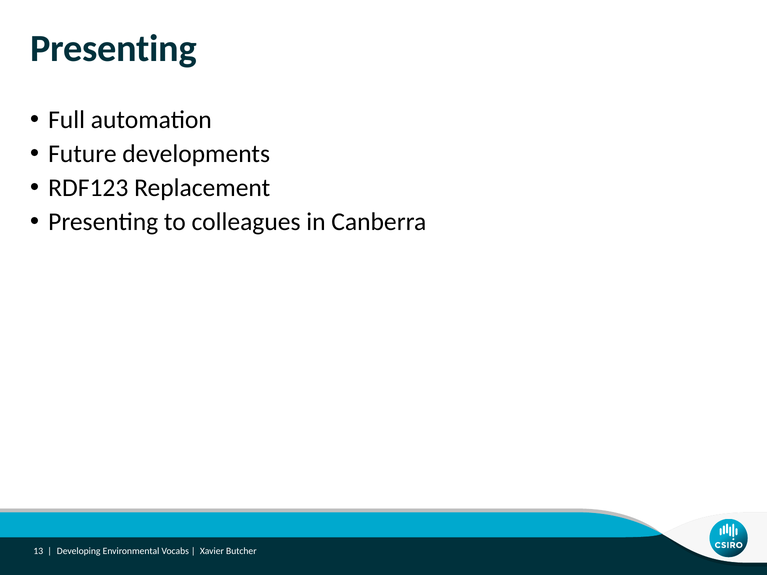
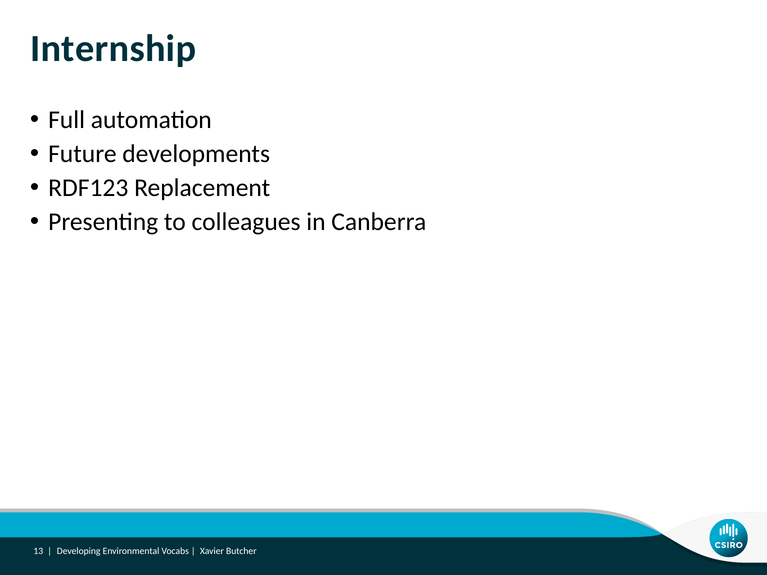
Presenting: Presenting -> Internship (113, 49)
